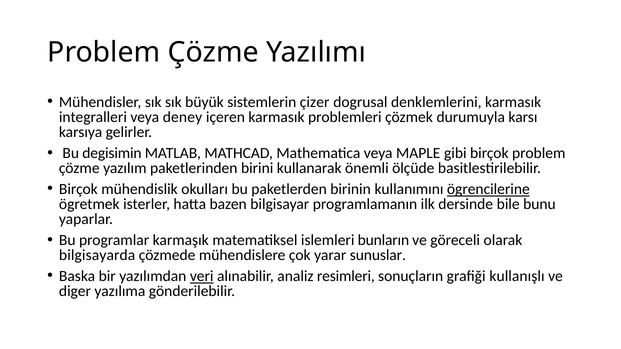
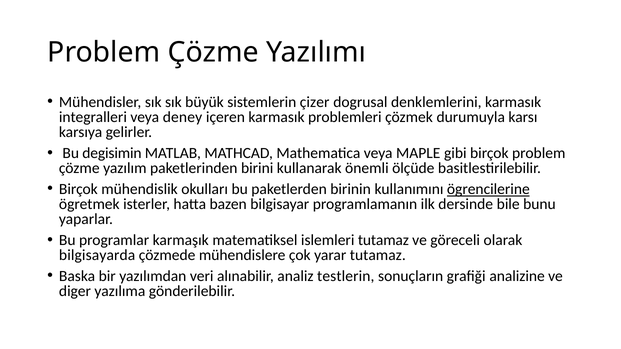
islemleri bunların: bunların -> tutamaz (383, 240)
yarar sunuslar: sunuslar -> tutamaz (378, 256)
veri underline: present -> none (202, 276)
resimleri: resimleri -> testlerin (346, 276)
kullanışlı: kullanışlı -> analizine (517, 276)
